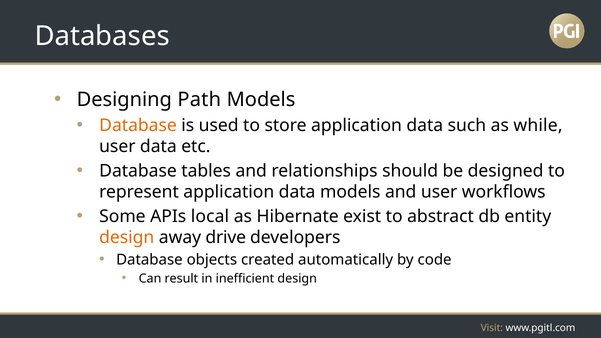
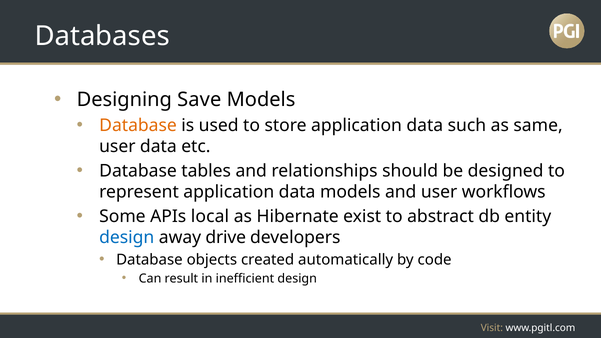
Path: Path -> Save (199, 100)
while: while -> same (538, 125)
design colour: orange -> blue (127, 237)
